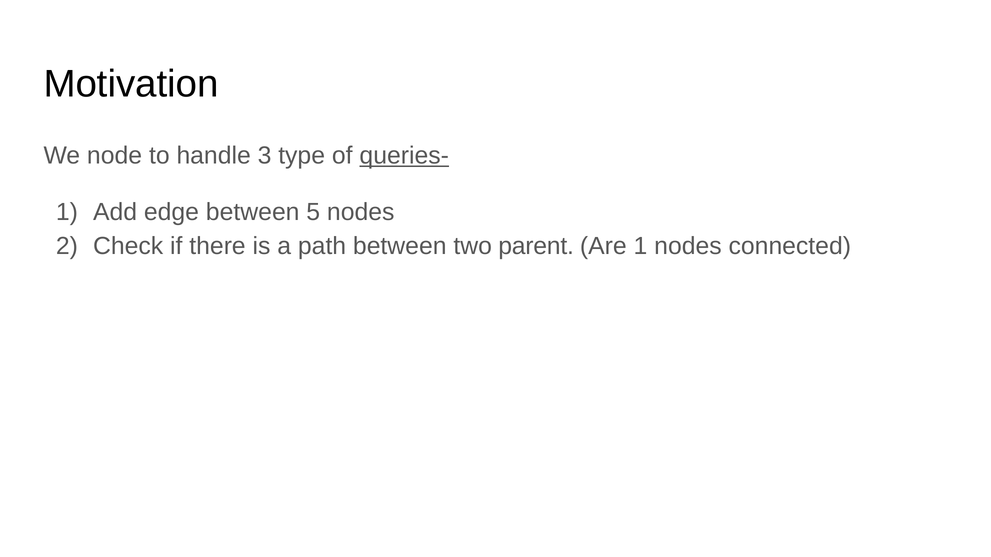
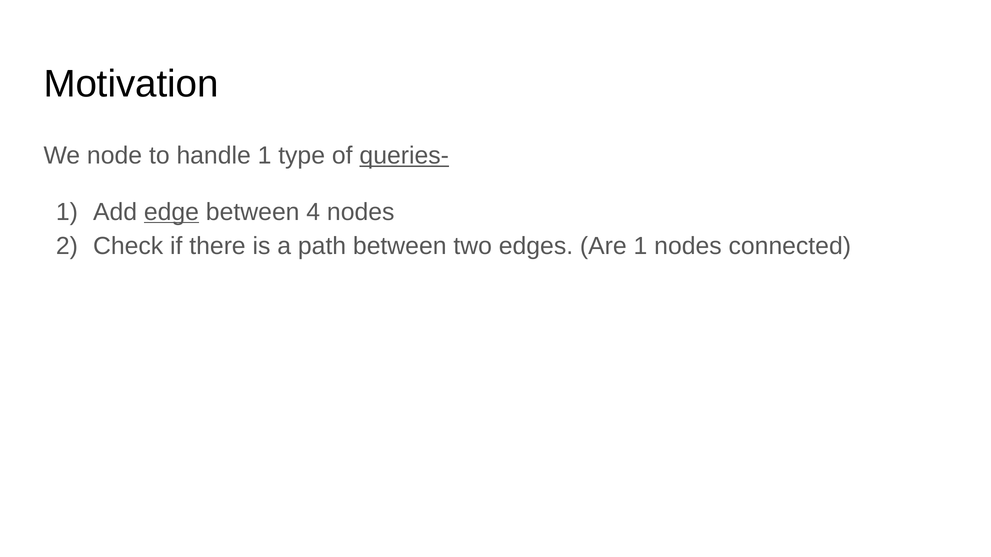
handle 3: 3 -> 1 (265, 156)
edge underline: none -> present (171, 212)
5: 5 -> 4 (313, 212)
parent: parent -> edges (536, 246)
